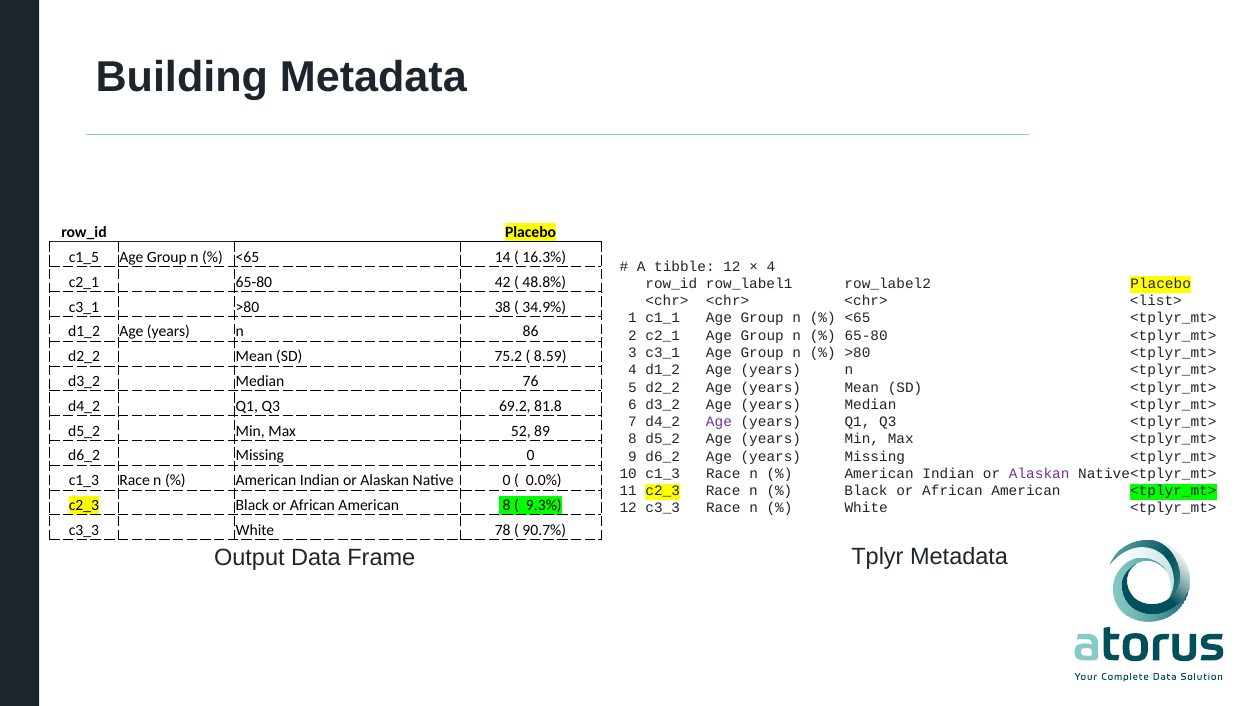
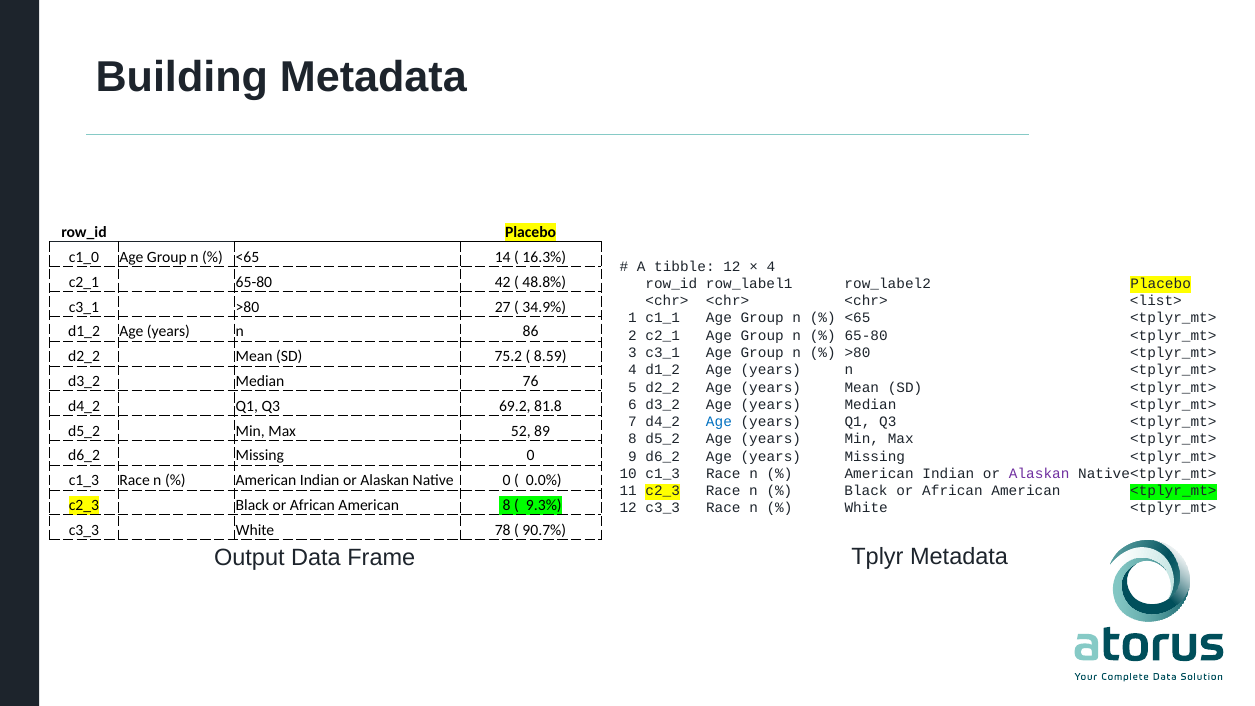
c1_5: c1_5 -> c1_0 (84, 257)
38: 38 -> 27 (503, 307)
Age colour: purple -> blue (719, 422)
